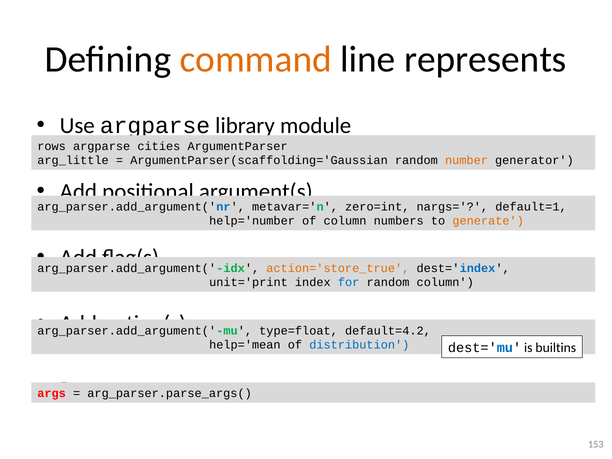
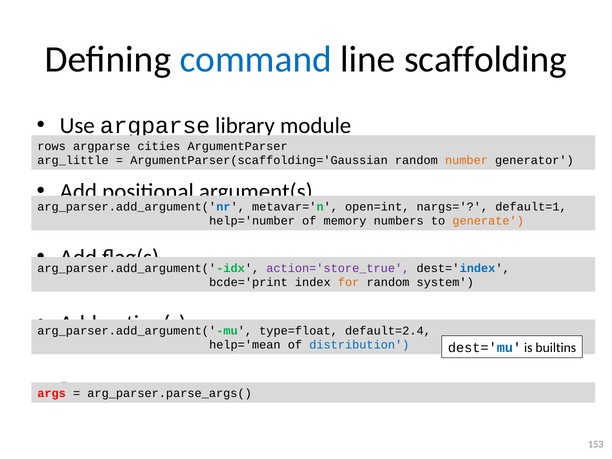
command colour: orange -> blue (256, 59)
represents: represents -> scaffolding (485, 59)
zero=int: zero=int -> open=int (377, 207)
of column: column -> memory (345, 221)
action='store_true colour: orange -> purple (338, 268)
unit='print: unit='print -> bcde='print (249, 282)
for colour: blue -> orange (349, 282)
random column: column -> system (445, 282)
default=4.2: default=4.2 -> default=2.4 (388, 331)
